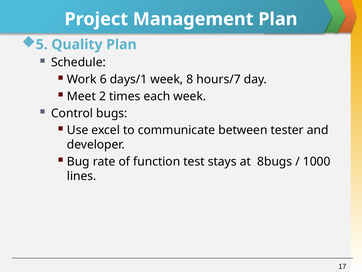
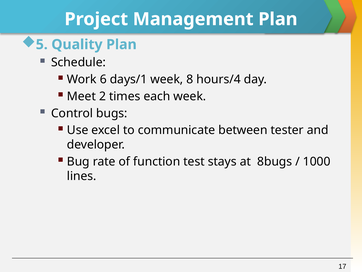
hours/7: hours/7 -> hours/4 (219, 79)
